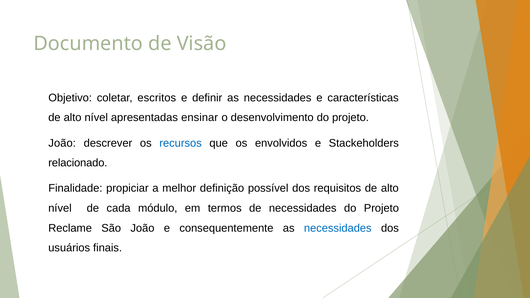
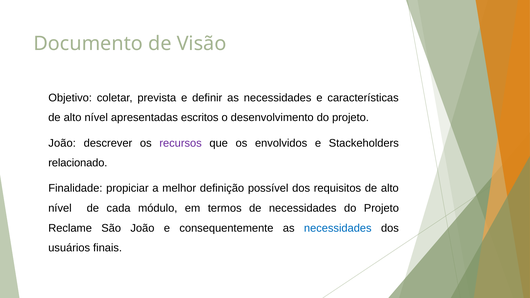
escritos: escritos -> prevista (157, 98)
ensinar: ensinar -> escritos (200, 118)
recursos colour: blue -> purple (181, 143)
